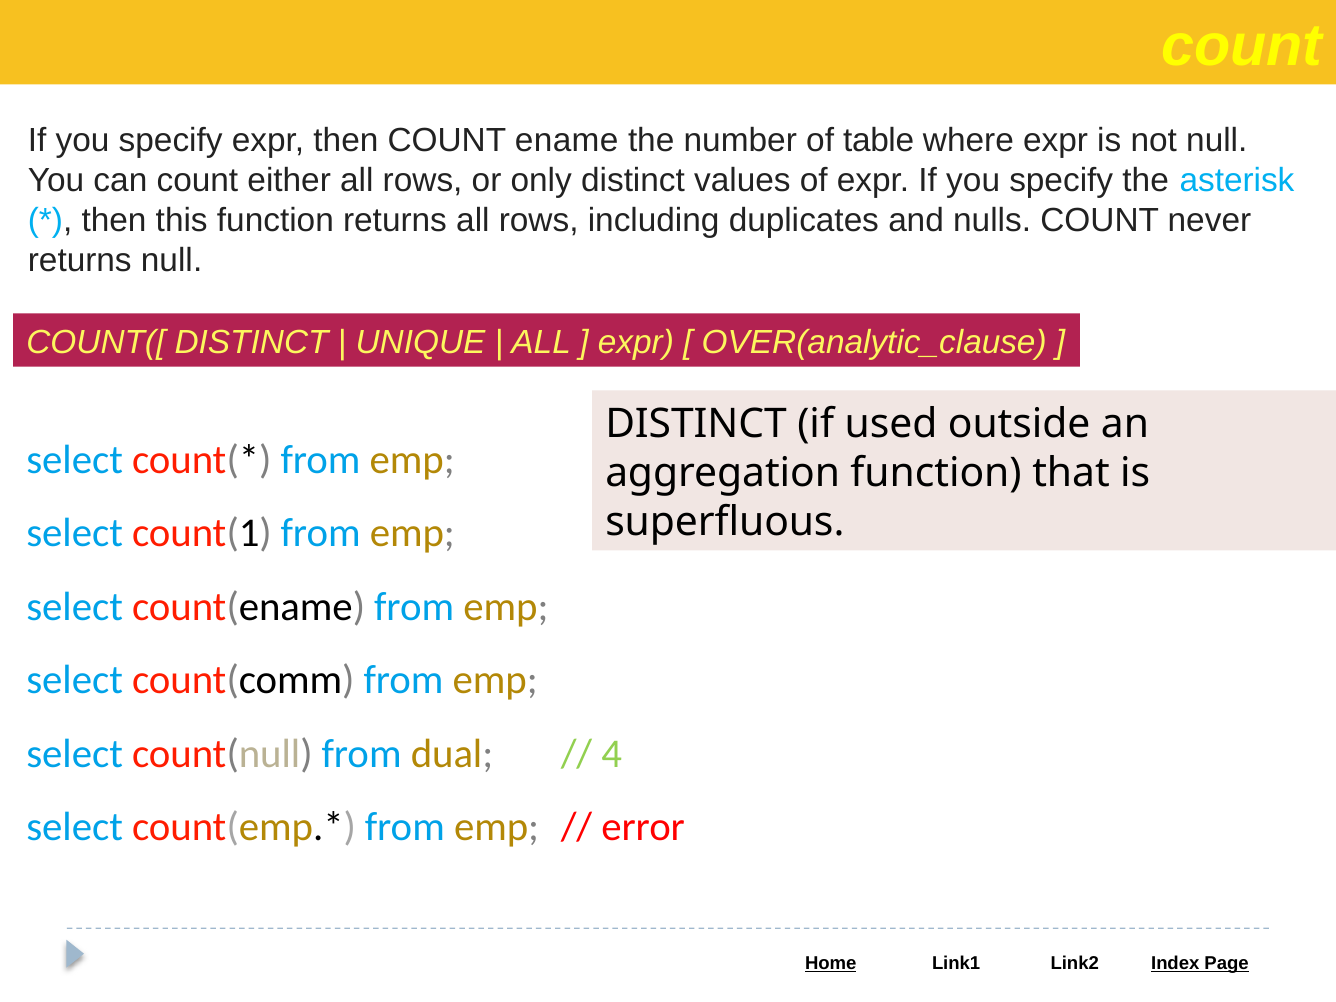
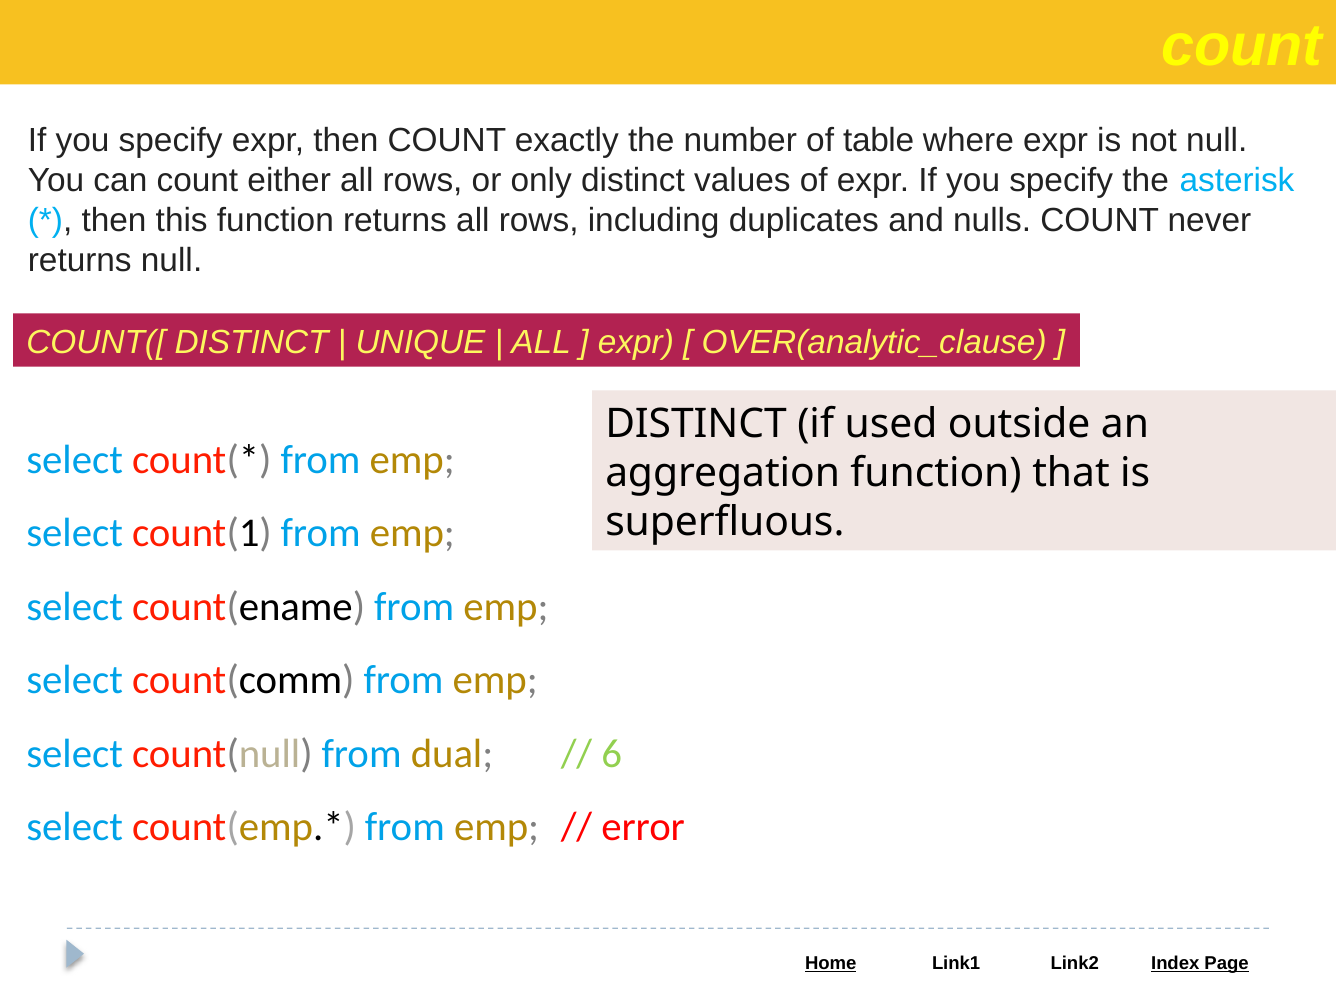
ename: ename -> exactly (567, 140)
4: 4 -> 6 (612, 754)
